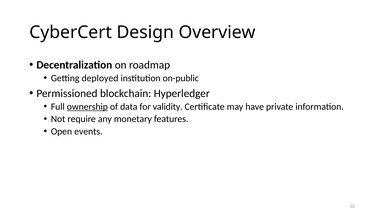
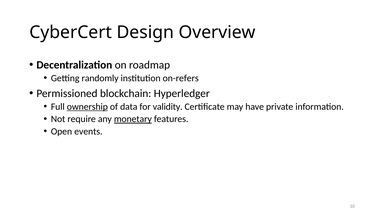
deployed: deployed -> randomly (100, 78)
on-public: on-public -> on-refers (181, 78)
monetary underline: none -> present (133, 119)
